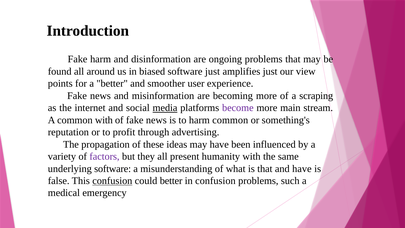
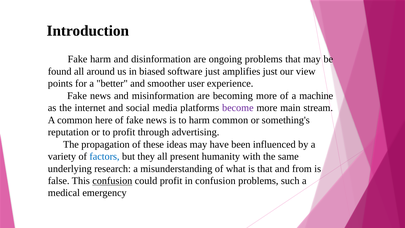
scraping: scraping -> machine (316, 96)
media underline: present -> none (165, 108)
common with: with -> here (104, 120)
factors colour: purple -> blue (104, 156)
underlying software: software -> research (113, 169)
and have: have -> from (302, 169)
could better: better -> profit (171, 181)
